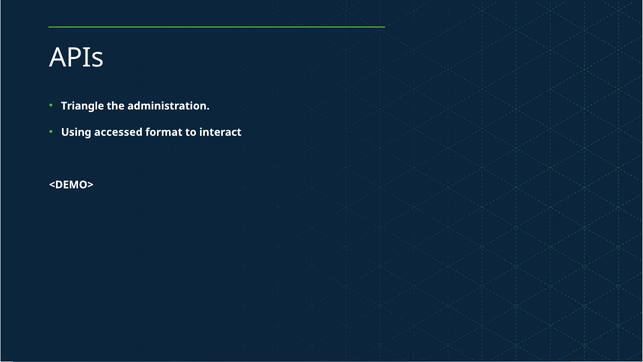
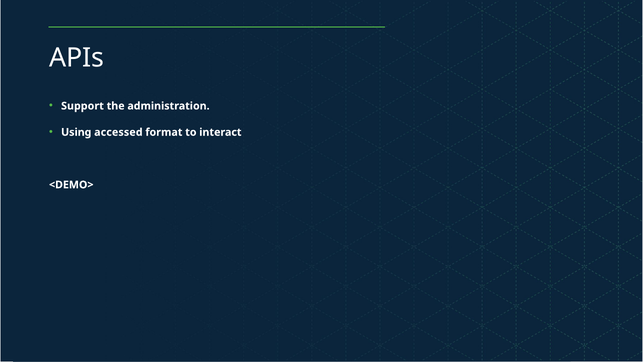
Triangle: Triangle -> Support (82, 106)
